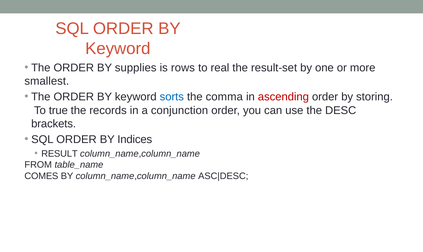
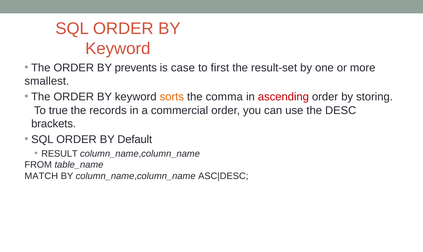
supplies: supplies -> prevents (136, 68)
rows: rows -> case (183, 68)
real: real -> first (220, 68)
sorts colour: blue -> orange (172, 97)
conjunction: conjunction -> commercial (180, 110)
Indices: Indices -> Default (135, 139)
COMES: COMES -> MATCH (41, 176)
